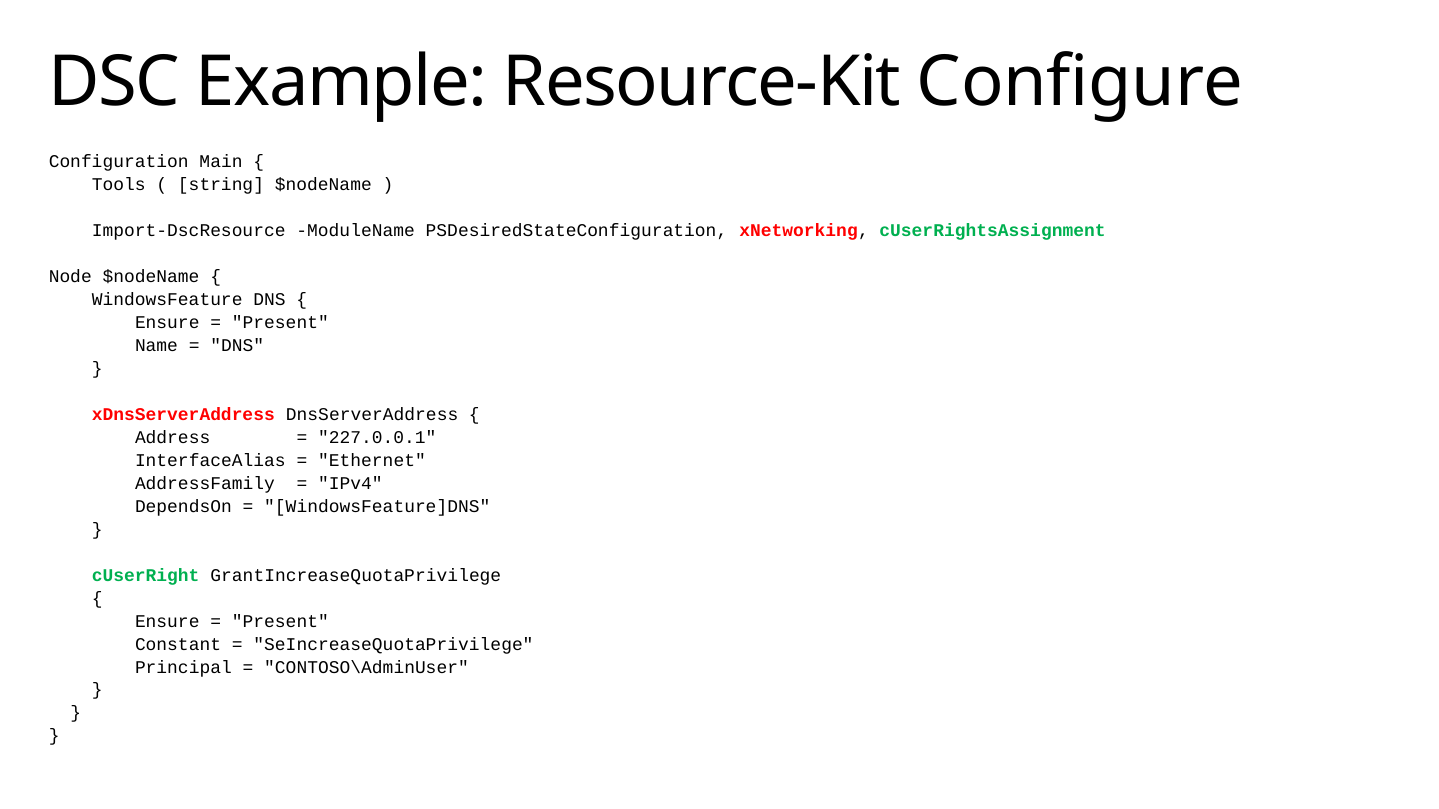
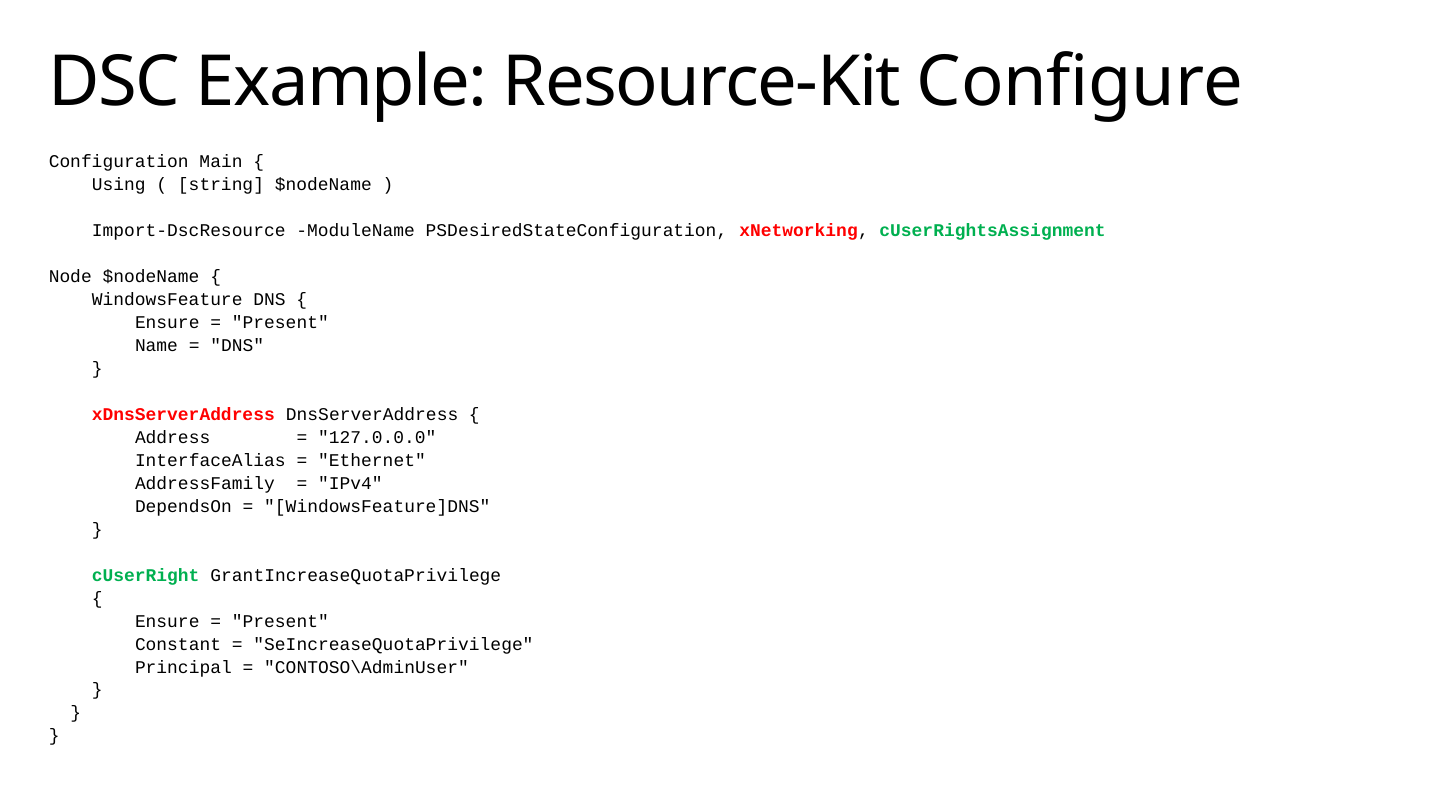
Tools: Tools -> Using (119, 184)
227.0.0.1: 227.0.0.1 -> 127.0.0.0 (377, 437)
